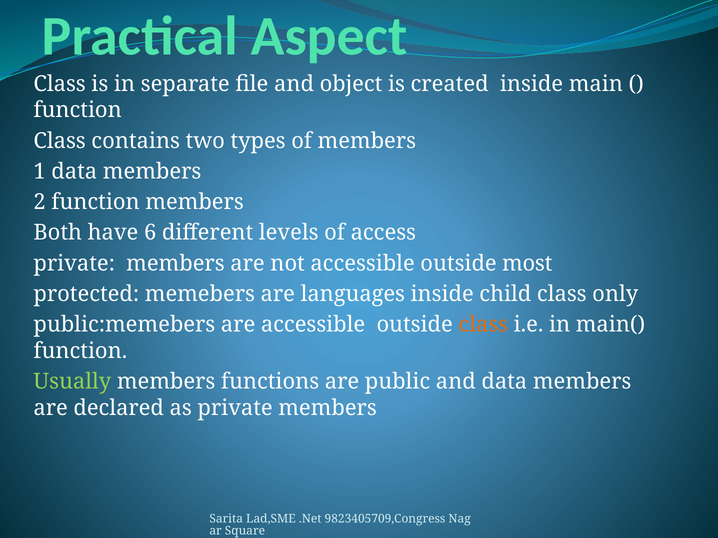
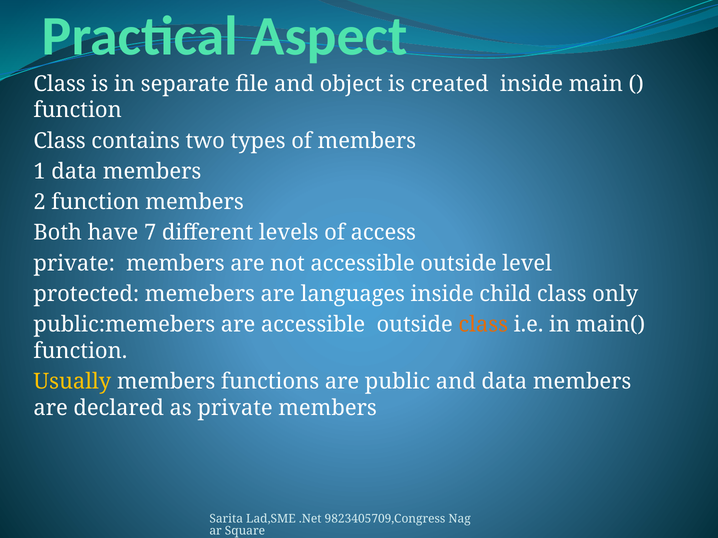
6: 6 -> 7 (150, 233)
most: most -> level (527, 264)
Usually colour: light green -> yellow (72, 382)
